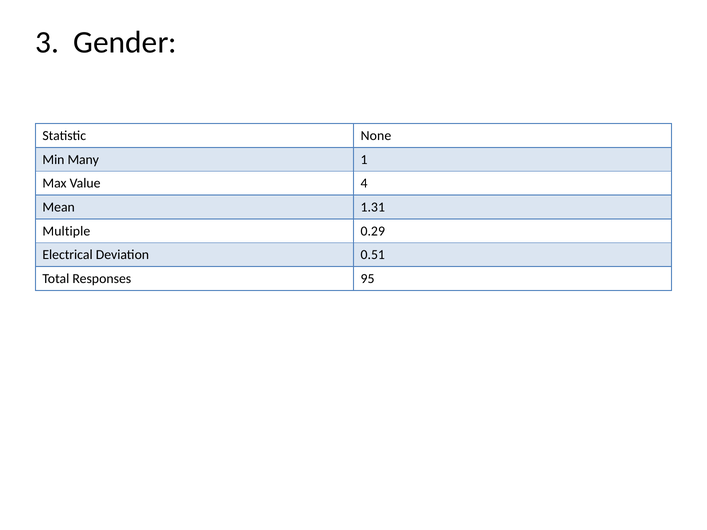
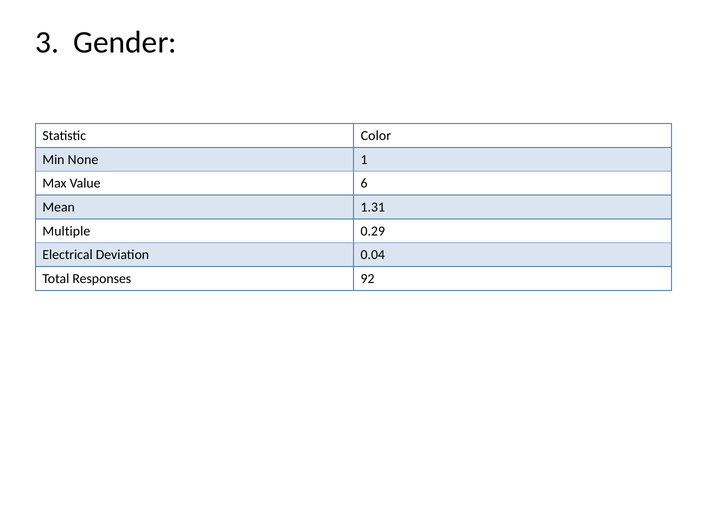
None: None -> Color (376, 136)
Many: Many -> None (83, 160)
4: 4 -> 6 (364, 183)
0.51: 0.51 -> 0.04 (373, 255)
95: 95 -> 92 (368, 279)
